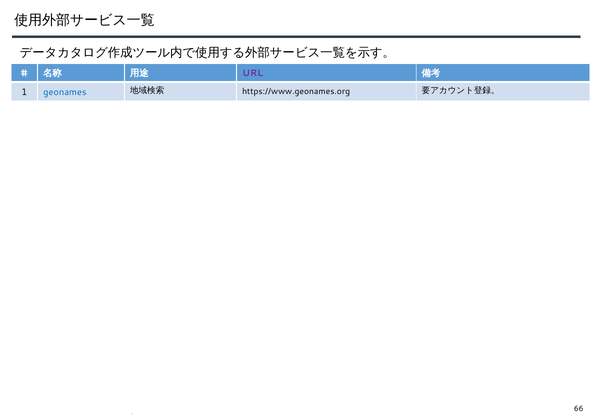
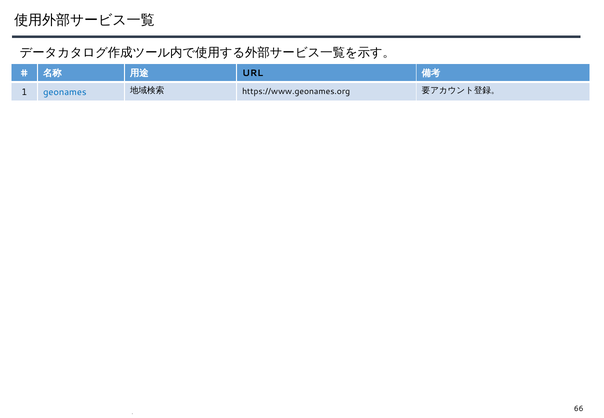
URL colour: purple -> black (253, 73)
